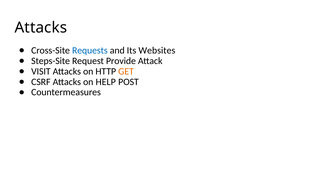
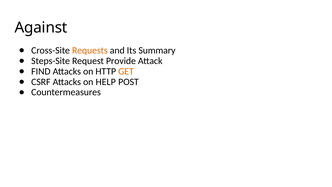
Attacks: Attacks -> Against (41, 28)
Requests colour: blue -> orange (90, 50)
Websites: Websites -> Summary (157, 50)
VISIT: VISIT -> FIND (41, 71)
